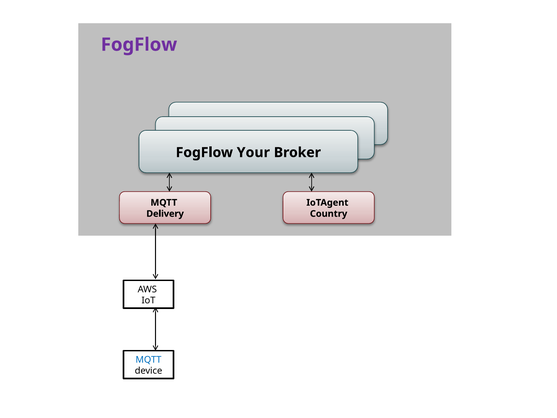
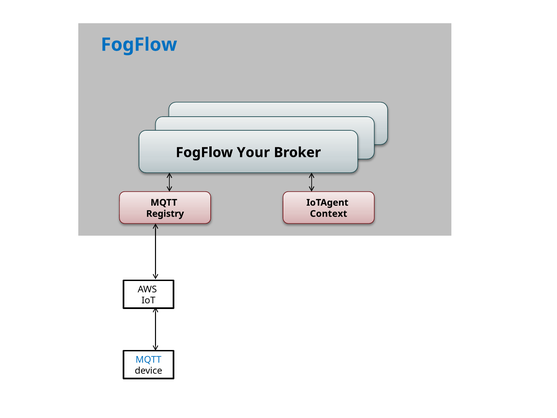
FogFlow colour: purple -> blue (139, 45)
Delivery: Delivery -> Registry (165, 214)
Country: Country -> Context (329, 214)
